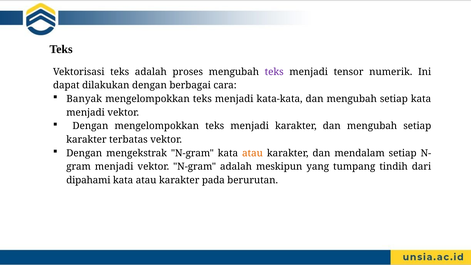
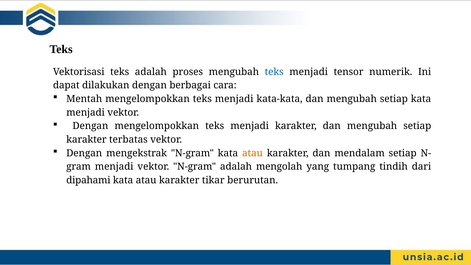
teks colour: purple -> blue (274, 72)
Banyak: Banyak -> Mentah (84, 99)
meskipun: meskipun -> mengolah (279, 167)
pada: pada -> tikar (213, 180)
